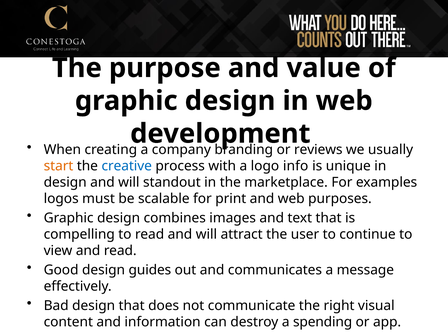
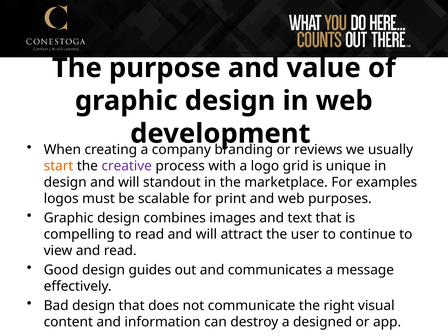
creative colour: blue -> purple (127, 166)
info: info -> grid (296, 166)
spending: spending -> designed (323, 322)
